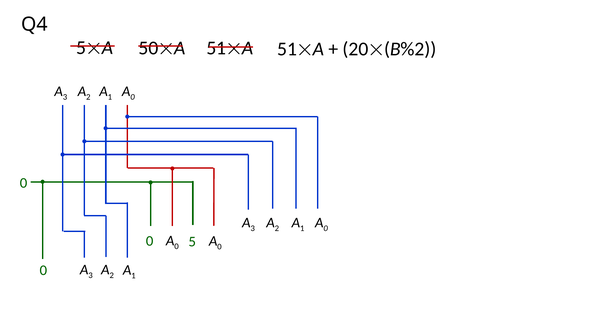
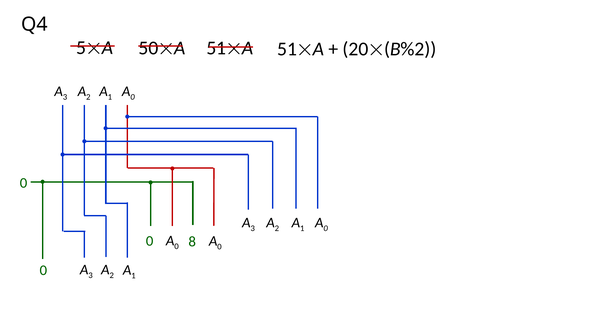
5: 5 -> 8 (192, 242)
